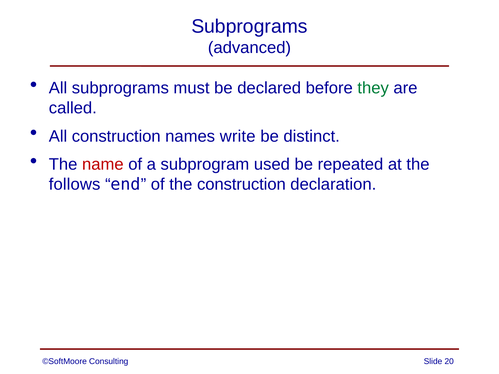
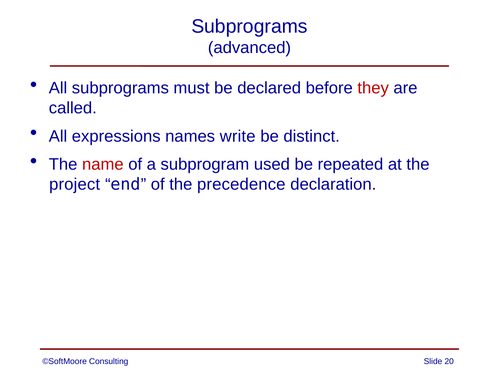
they colour: green -> red (373, 88)
All construction: construction -> expressions (116, 136)
follows: follows -> project (75, 185)
the construction: construction -> precedence (241, 185)
